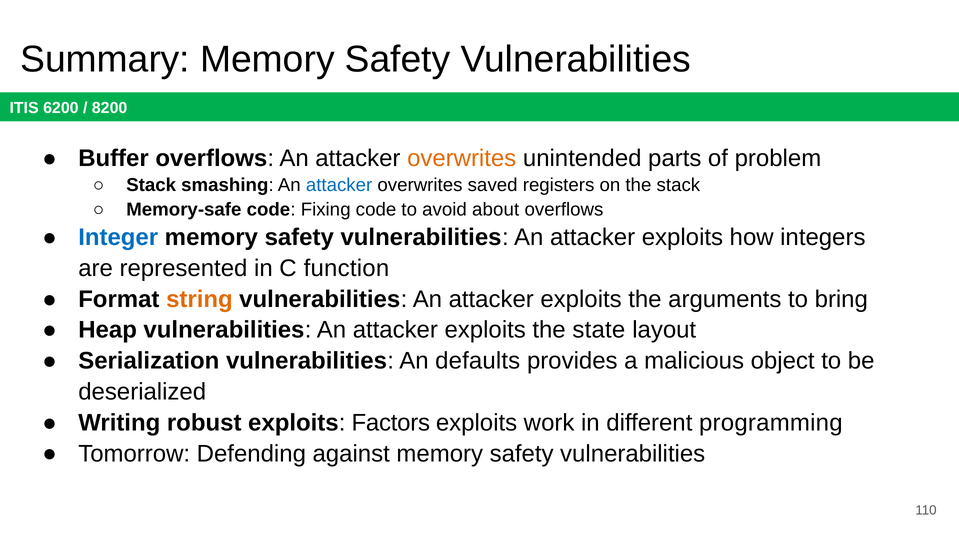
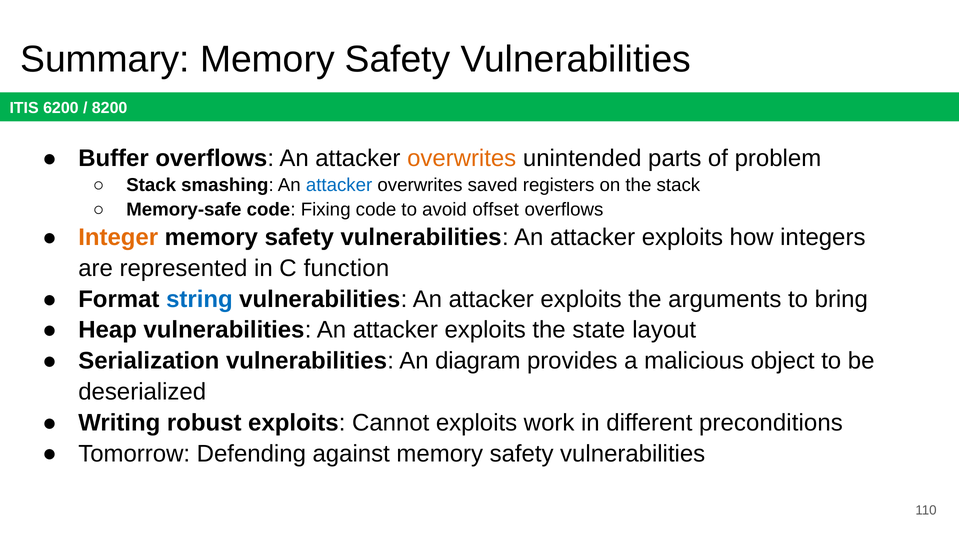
about: about -> offset (496, 209)
Integer colour: blue -> orange (118, 237)
string colour: orange -> blue (199, 299)
defaults: defaults -> diagram (478, 361)
Factors: Factors -> Cannot (391, 422)
programming: programming -> preconditions (771, 422)
